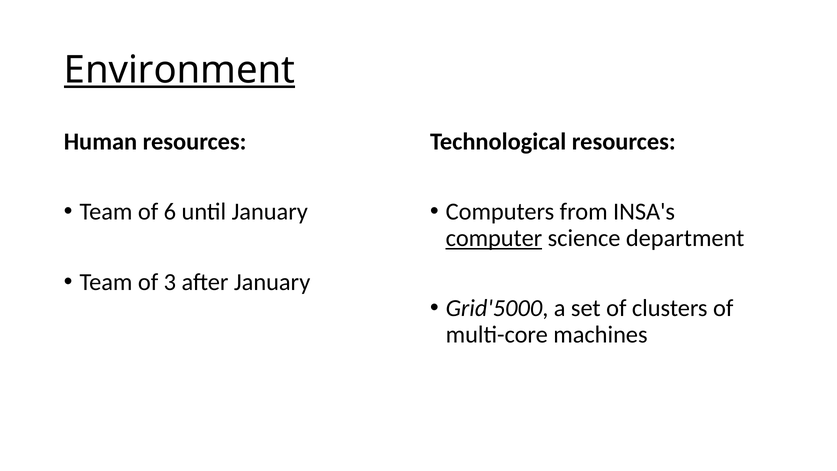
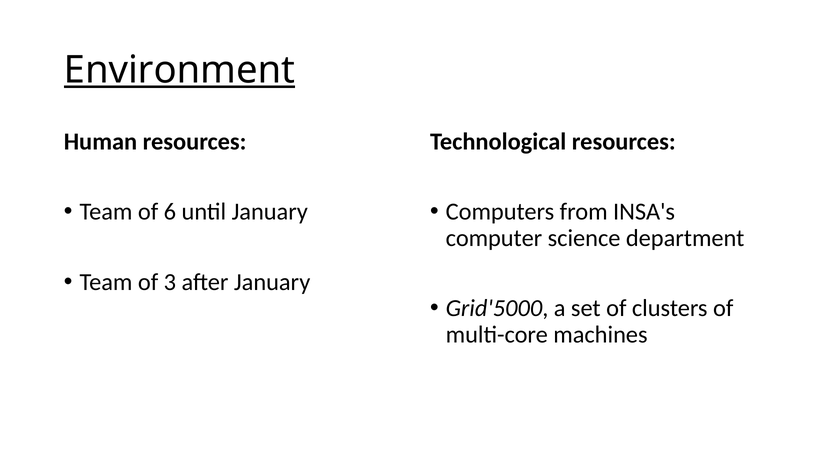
computer underline: present -> none (494, 238)
